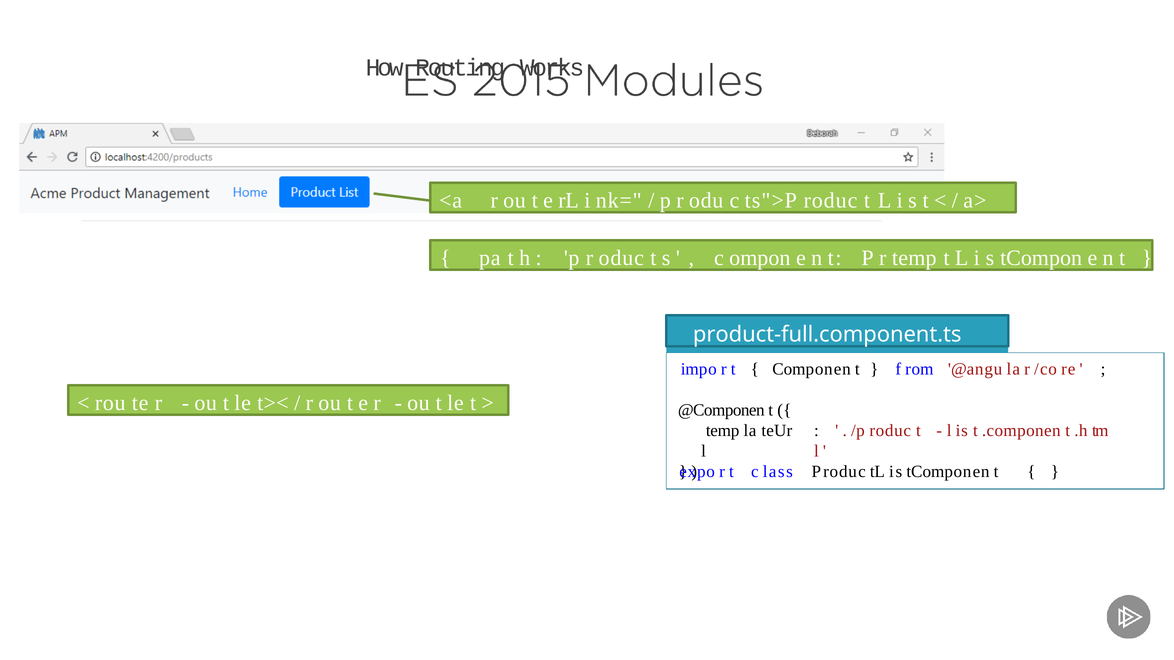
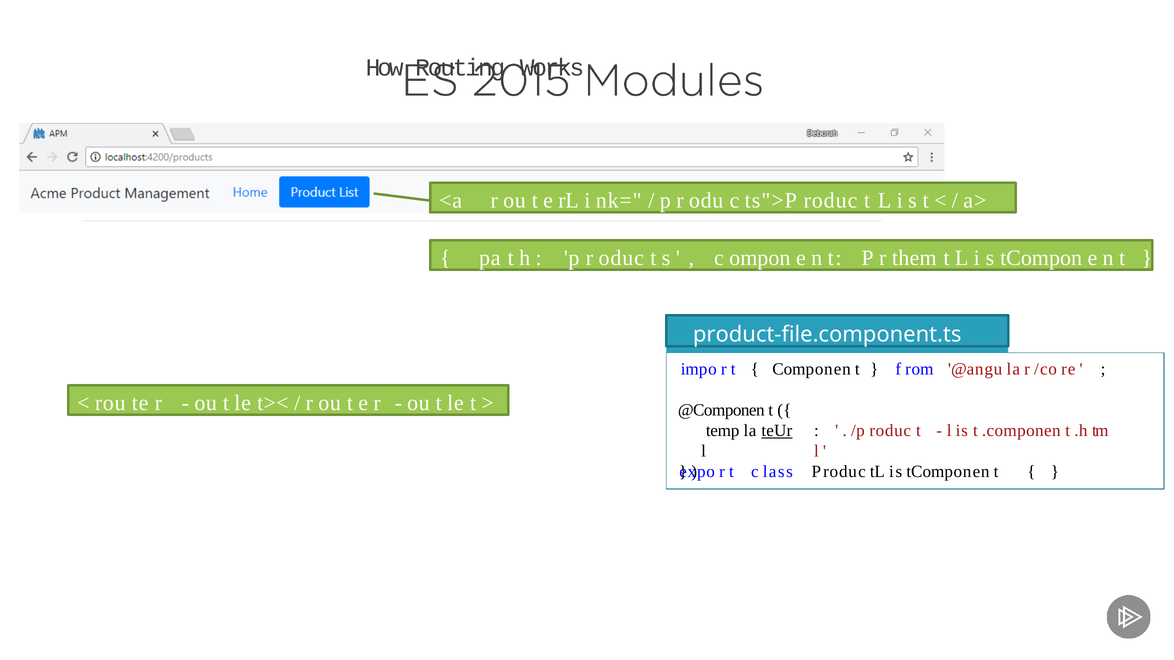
r temp: temp -> them (914, 258)
product-full.component.ts: product-full.component.ts -> product-file.component.ts (827, 335)
teUr underline: none -> present (777, 431)
